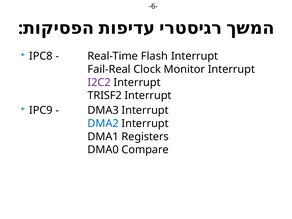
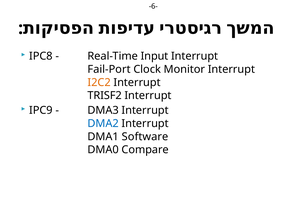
Flash: Flash -> Input (155, 56)
Fail-Real: Fail-Real -> Fail-Port (109, 69)
I2C2 colour: purple -> orange (99, 82)
Registers: Registers -> Software (145, 137)
